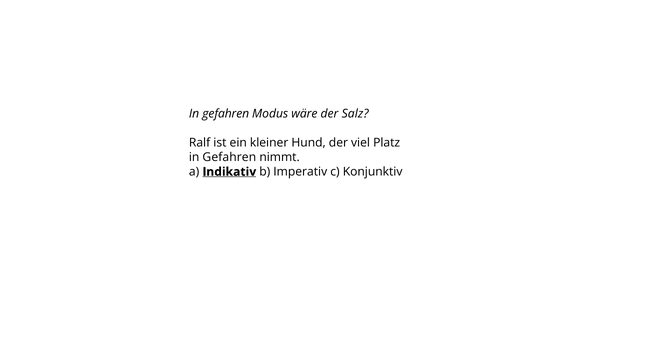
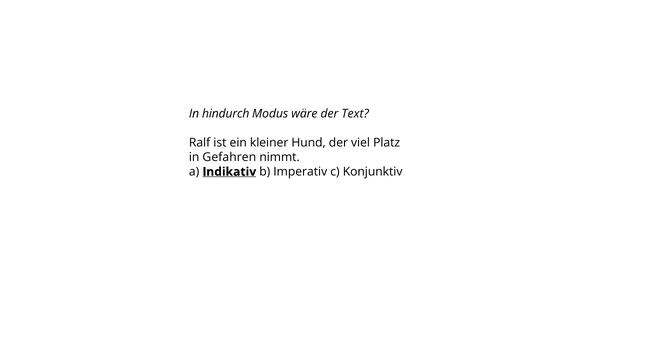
gefahren: gefahren -> hindurch (226, 114)
Salz: Salz -> Text (355, 114)
